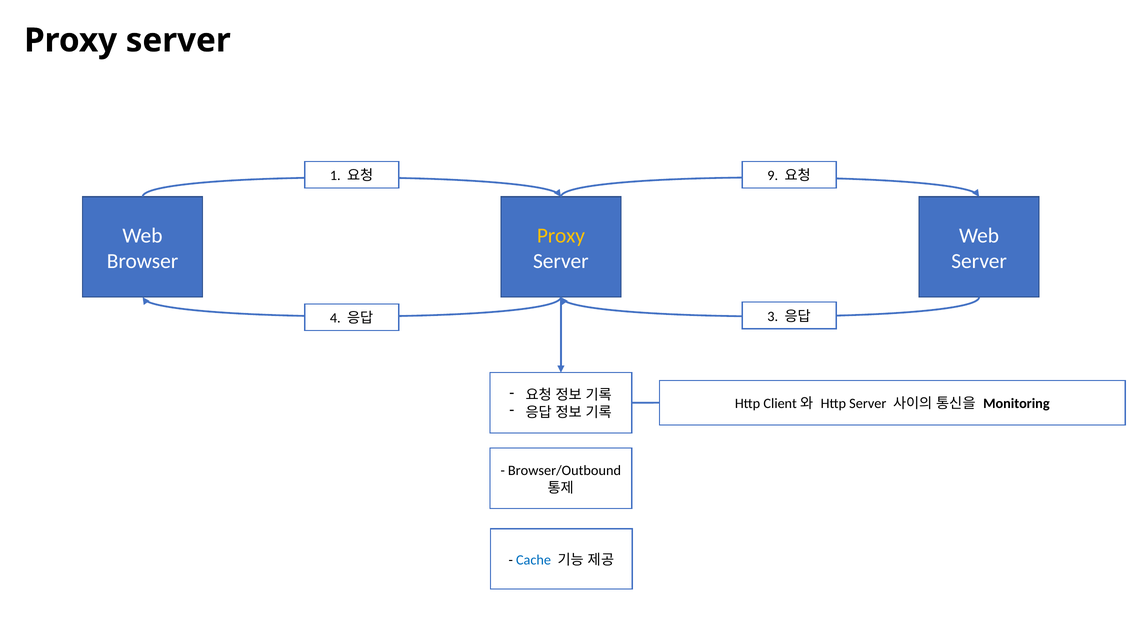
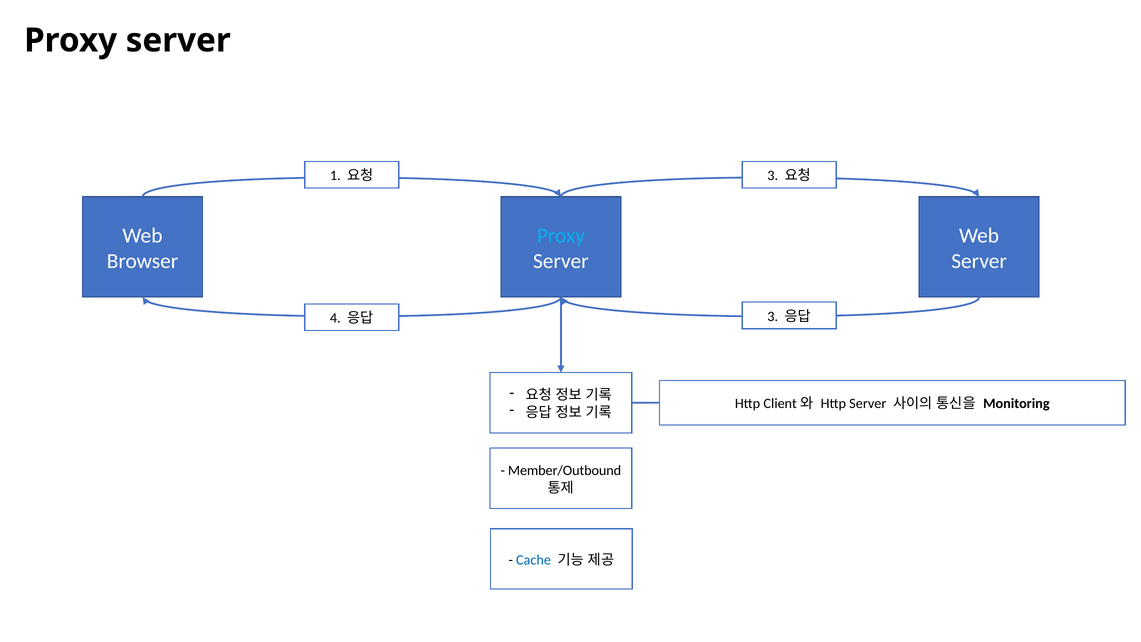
9: 9 -> 3 (773, 176)
Proxy colour: yellow -> light blue (561, 236)
Browser/Outbound: Browser/Outbound -> Member/Outbound (565, 471)
